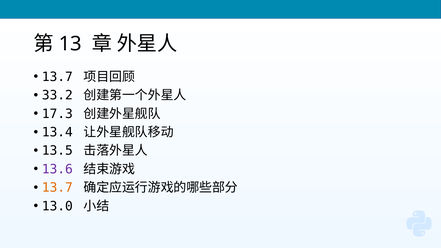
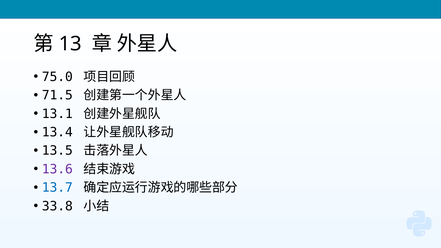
13.7: 13.7 -> 75.0 (57, 77)
33.2: 33.2 -> 71.5 (57, 95)
17.3: 17.3 -> 13.1 (57, 114)
13.7 colour: orange -> blue (57, 188)
13.0: 13.0 -> 33.8 (57, 206)
